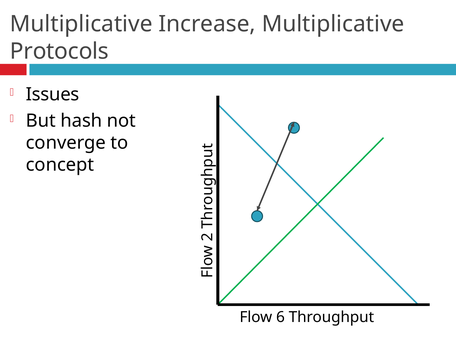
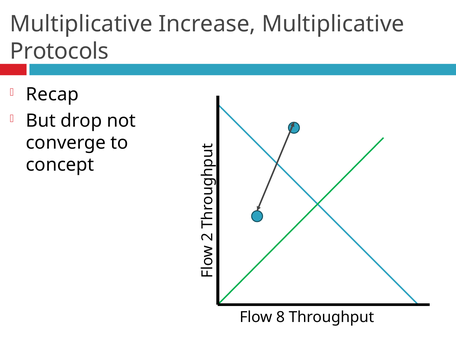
Issues: Issues -> Recap (52, 94)
hash: hash -> drop (81, 121)
6: 6 -> 8 (280, 317)
